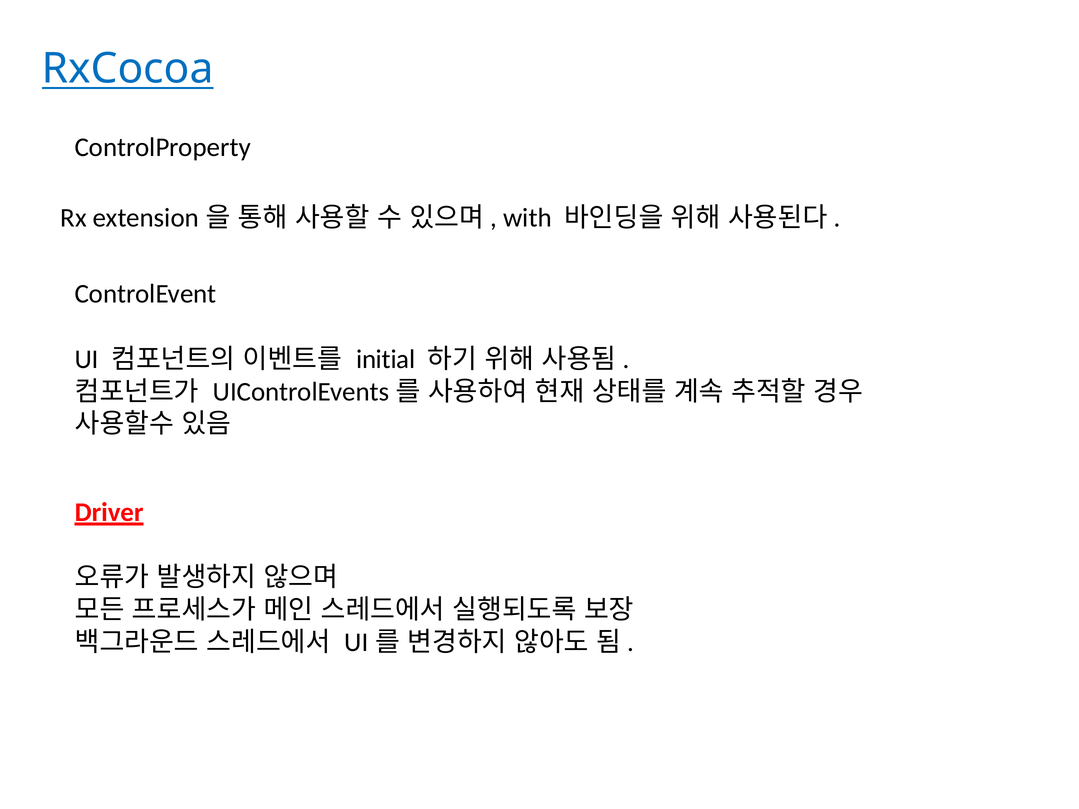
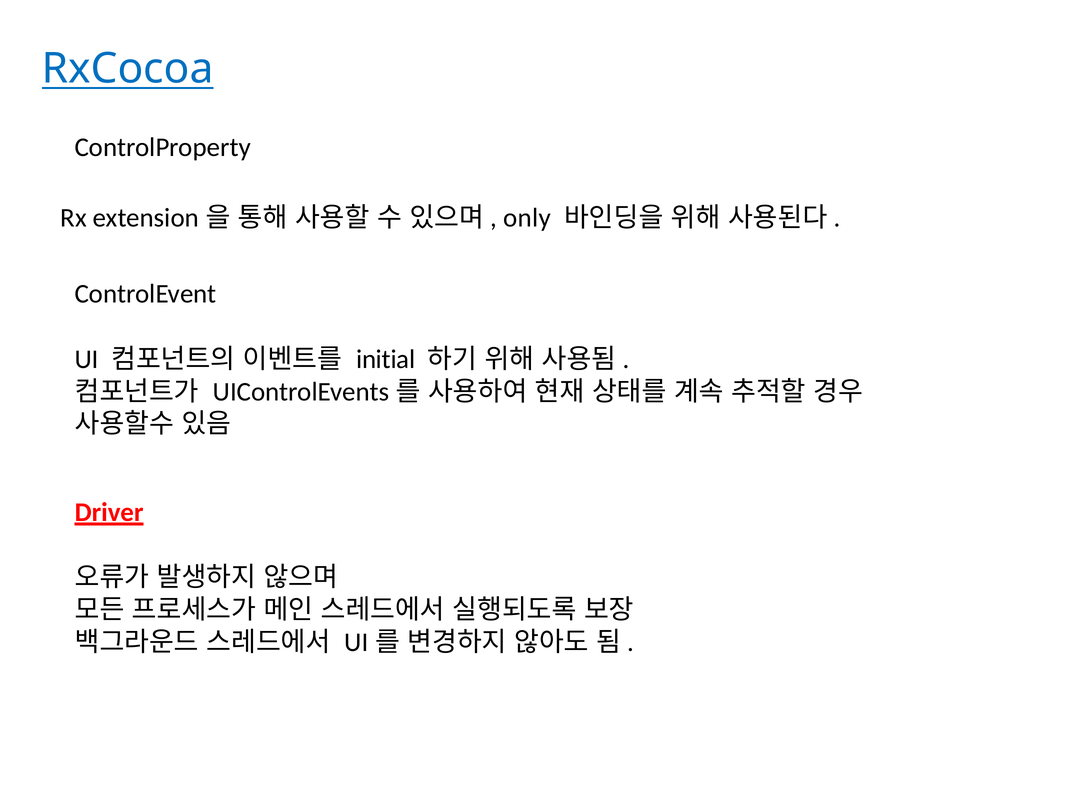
with: with -> only (527, 218)
